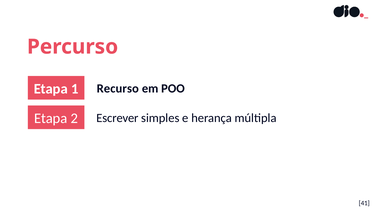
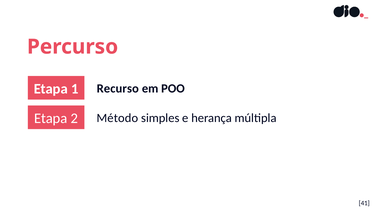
Escrever: Escrever -> Método (117, 118)
